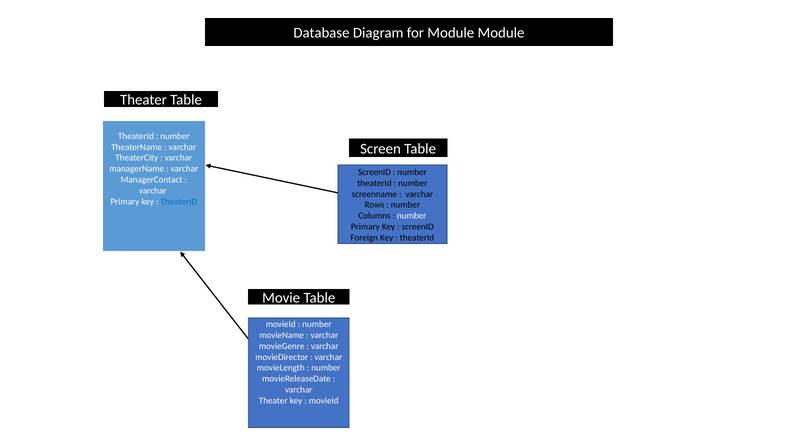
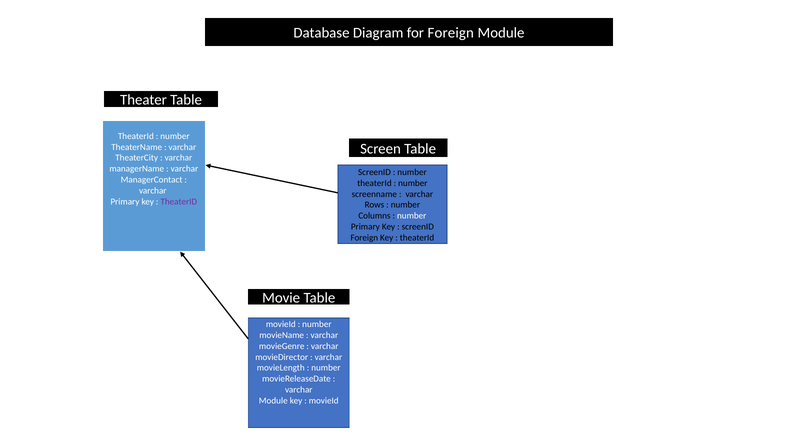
for Module: Module -> Foreign (451, 33)
TheaterID colour: blue -> purple (179, 202)
Theater: Theater -> Module (273, 401)
